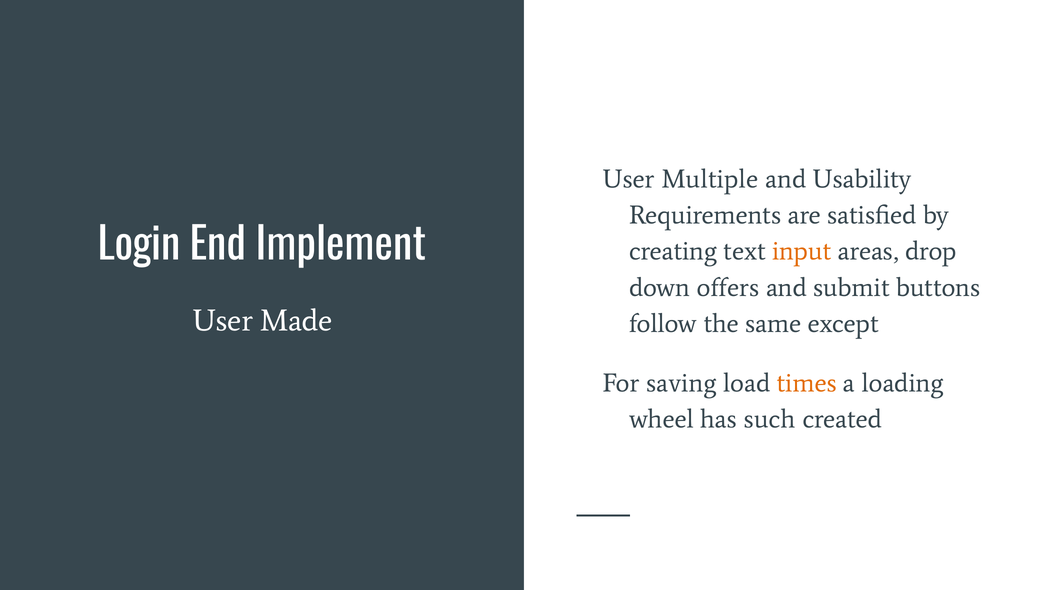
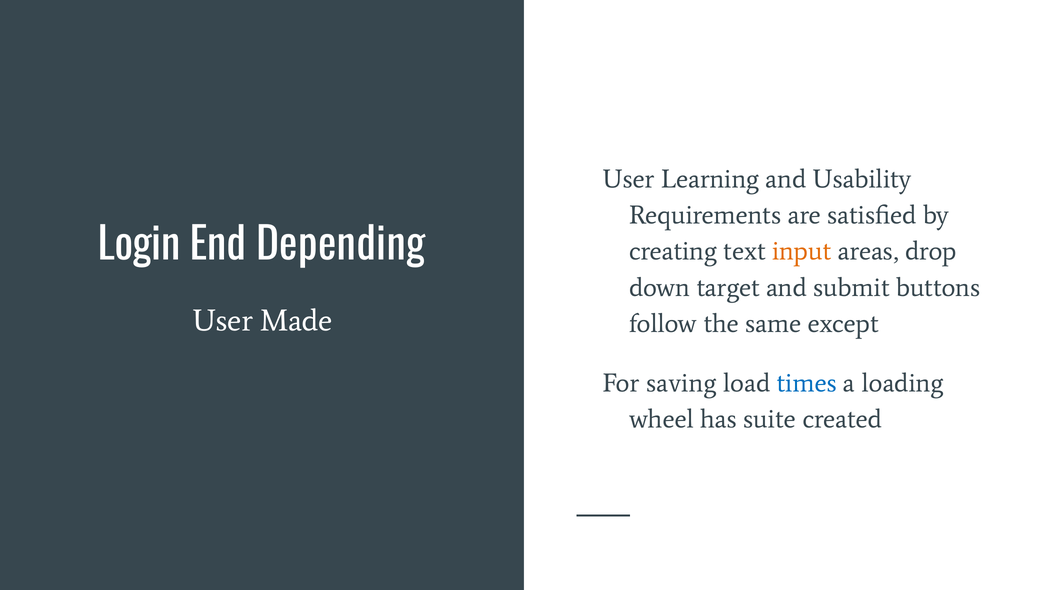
Multiple: Multiple -> Learning (710, 179)
Implement: Implement -> Depending (341, 245)
offers: offers -> target (728, 287)
times colour: orange -> blue (807, 383)
such: such -> suite (770, 419)
